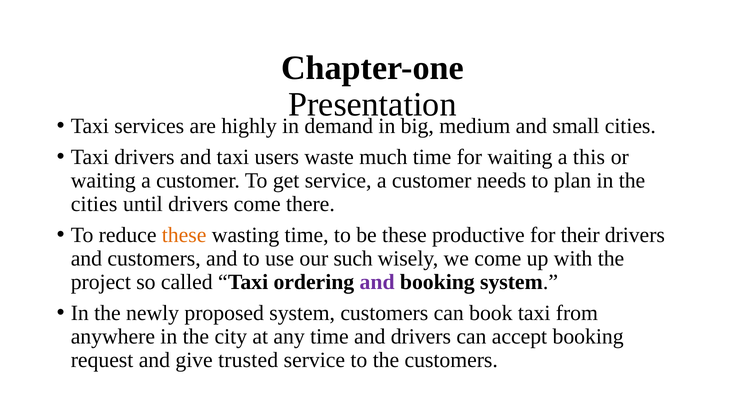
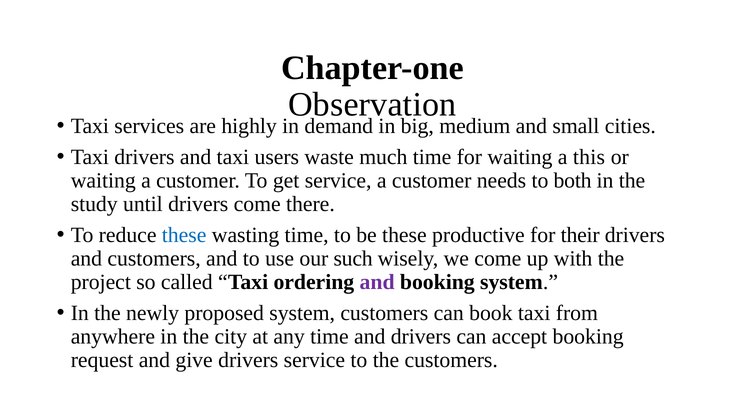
Presentation: Presentation -> Observation (372, 105)
plan: plan -> both (573, 181)
cities: cities -> study (94, 204)
these colour: orange -> blue (184, 235)
give trusted: trusted -> drivers (248, 360)
